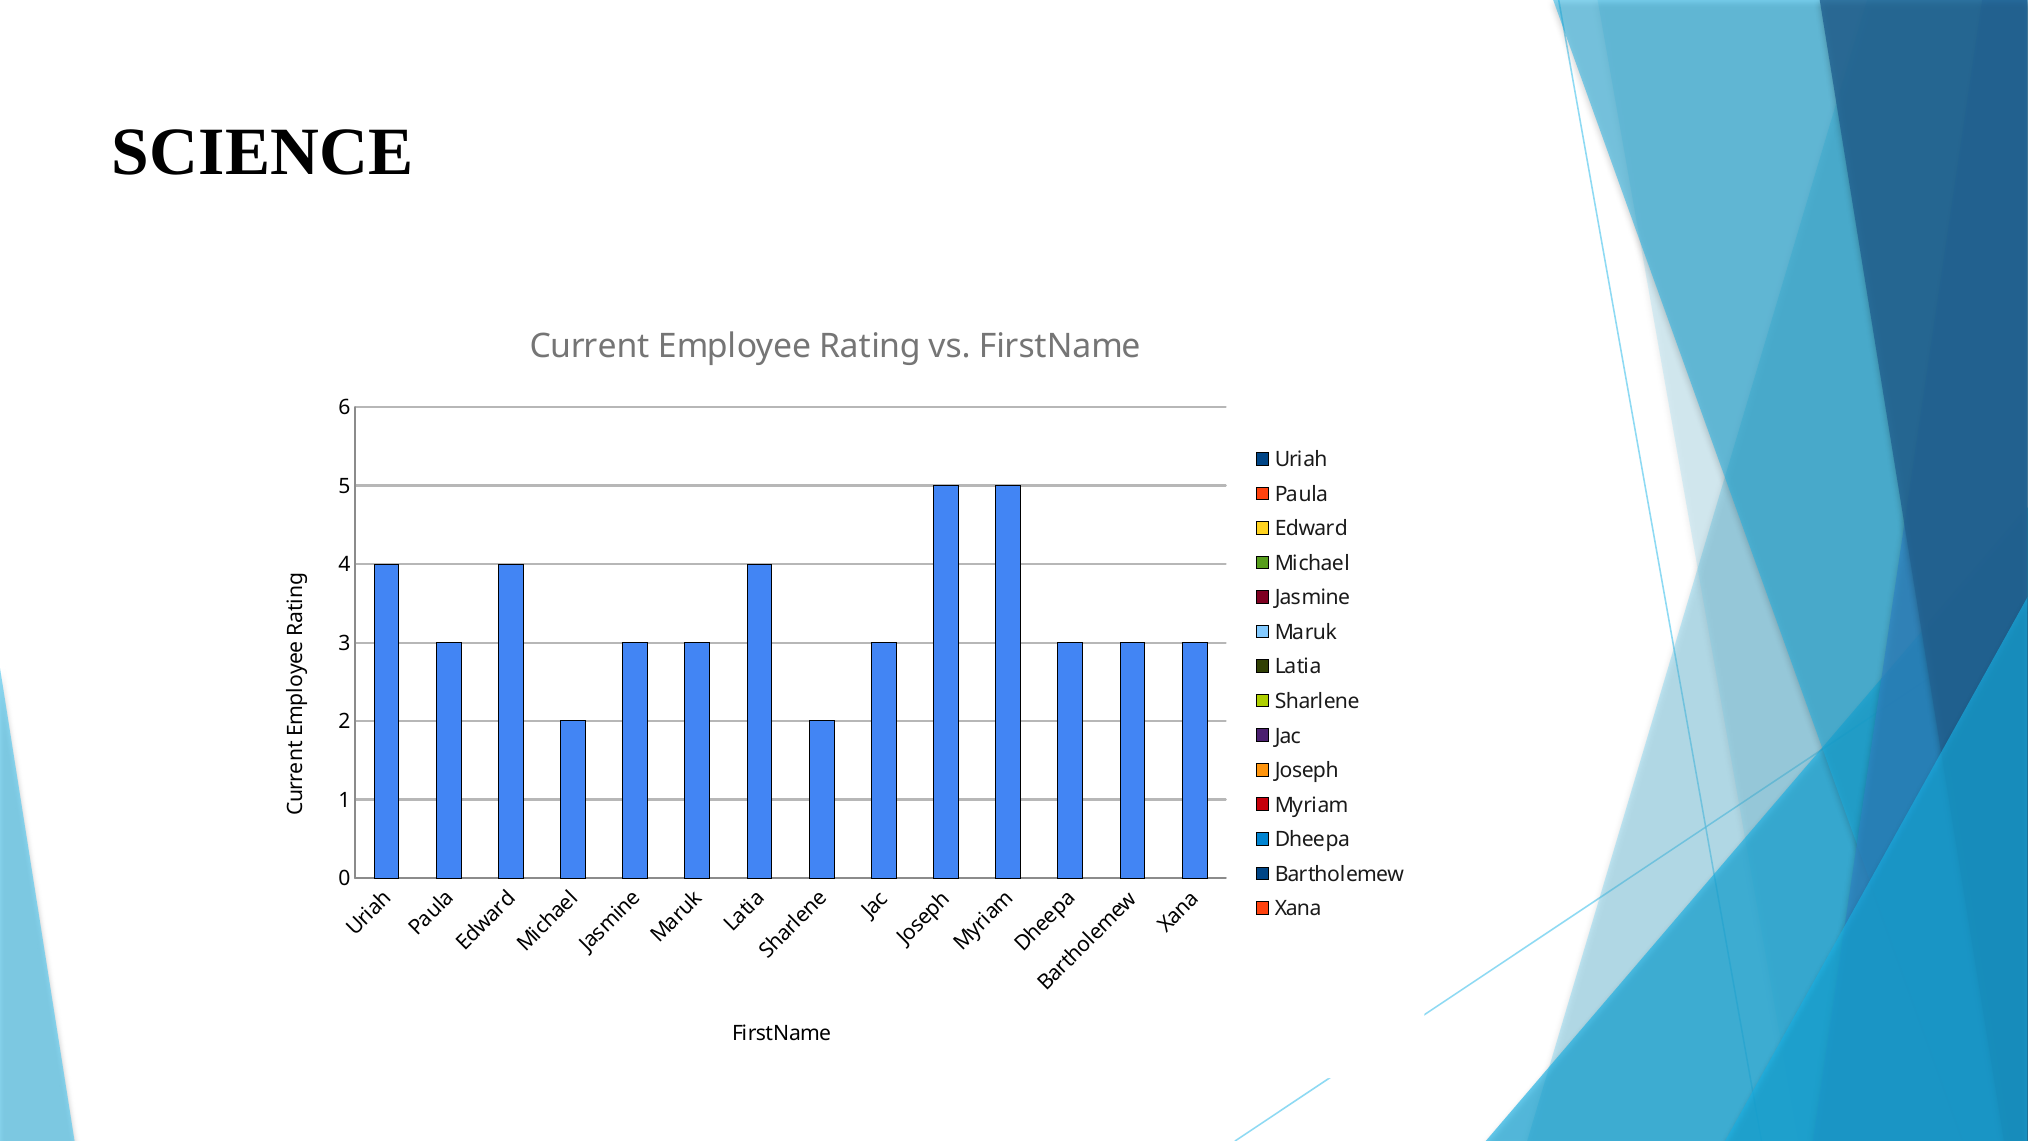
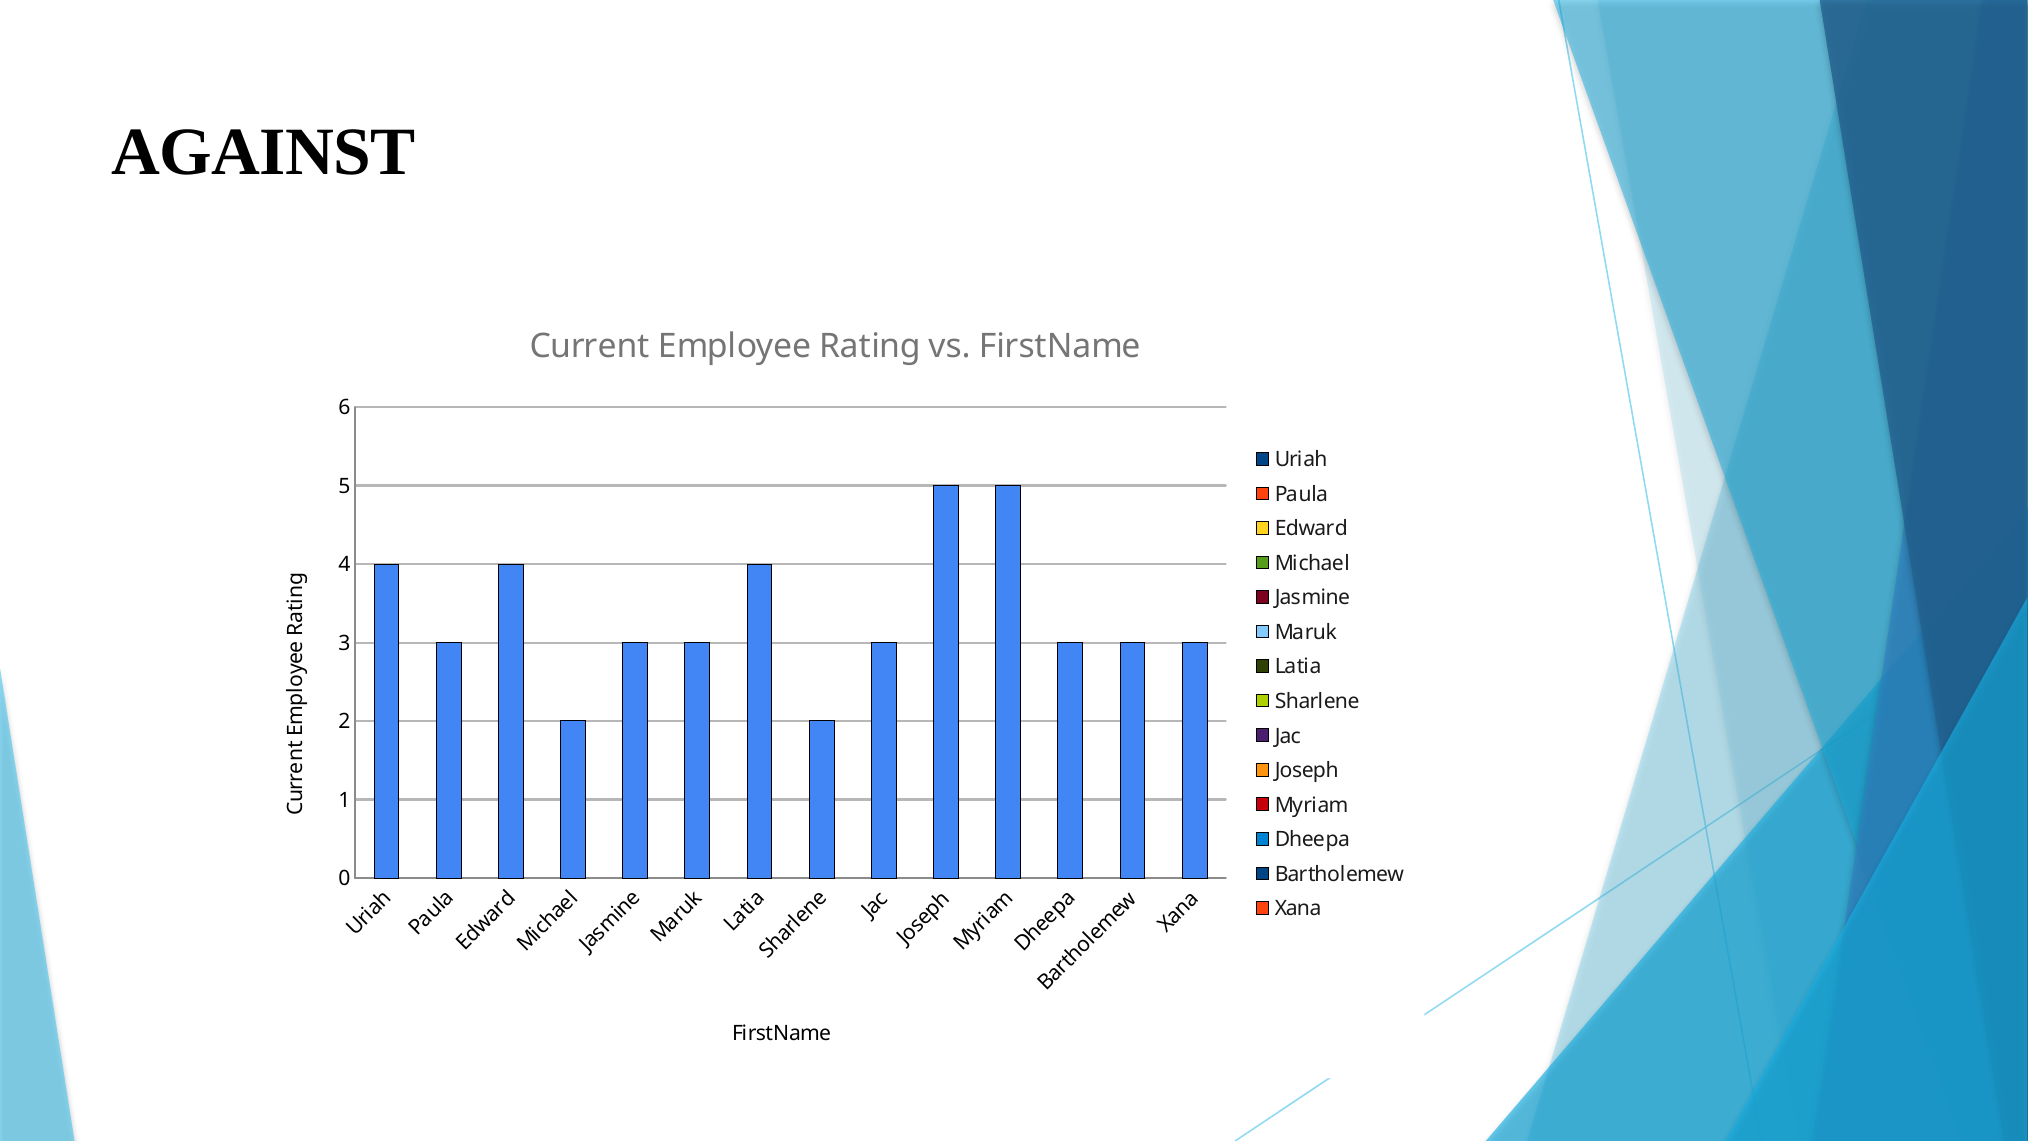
SCIENCE: SCIENCE -> AGAINST (263, 152)
